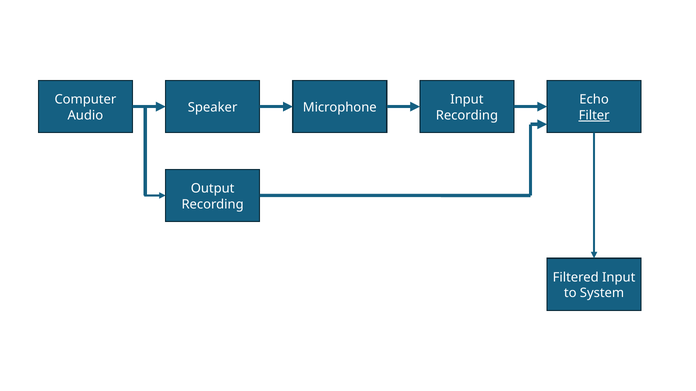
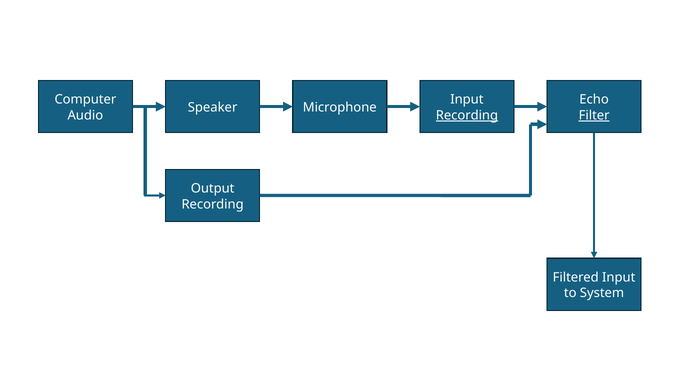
Recording underline: none -> present (467, 115)
